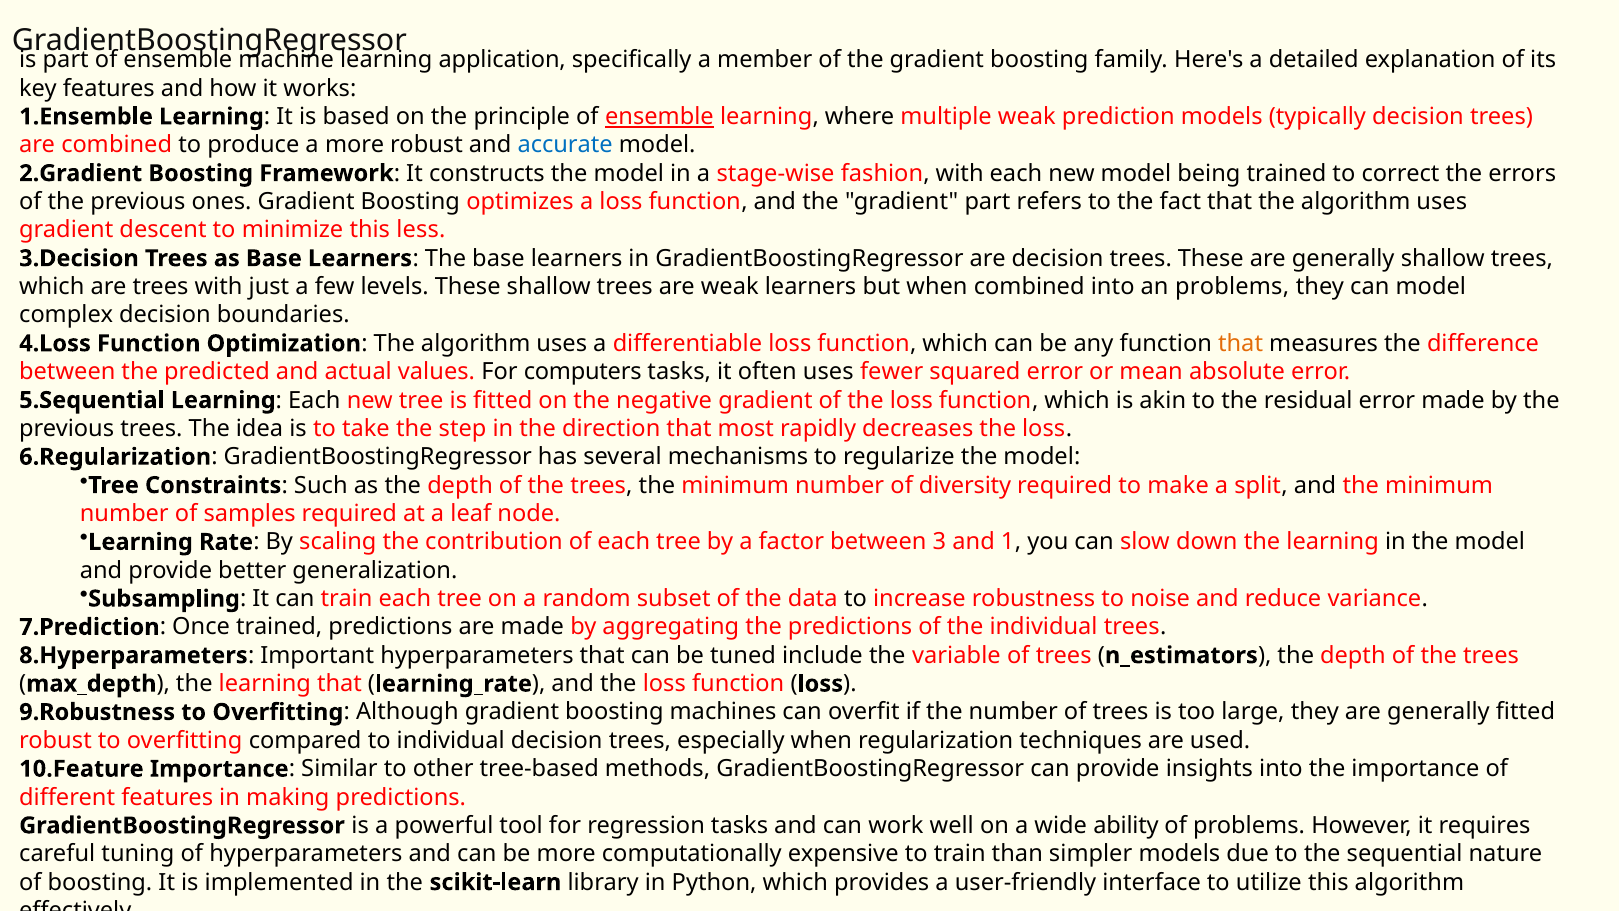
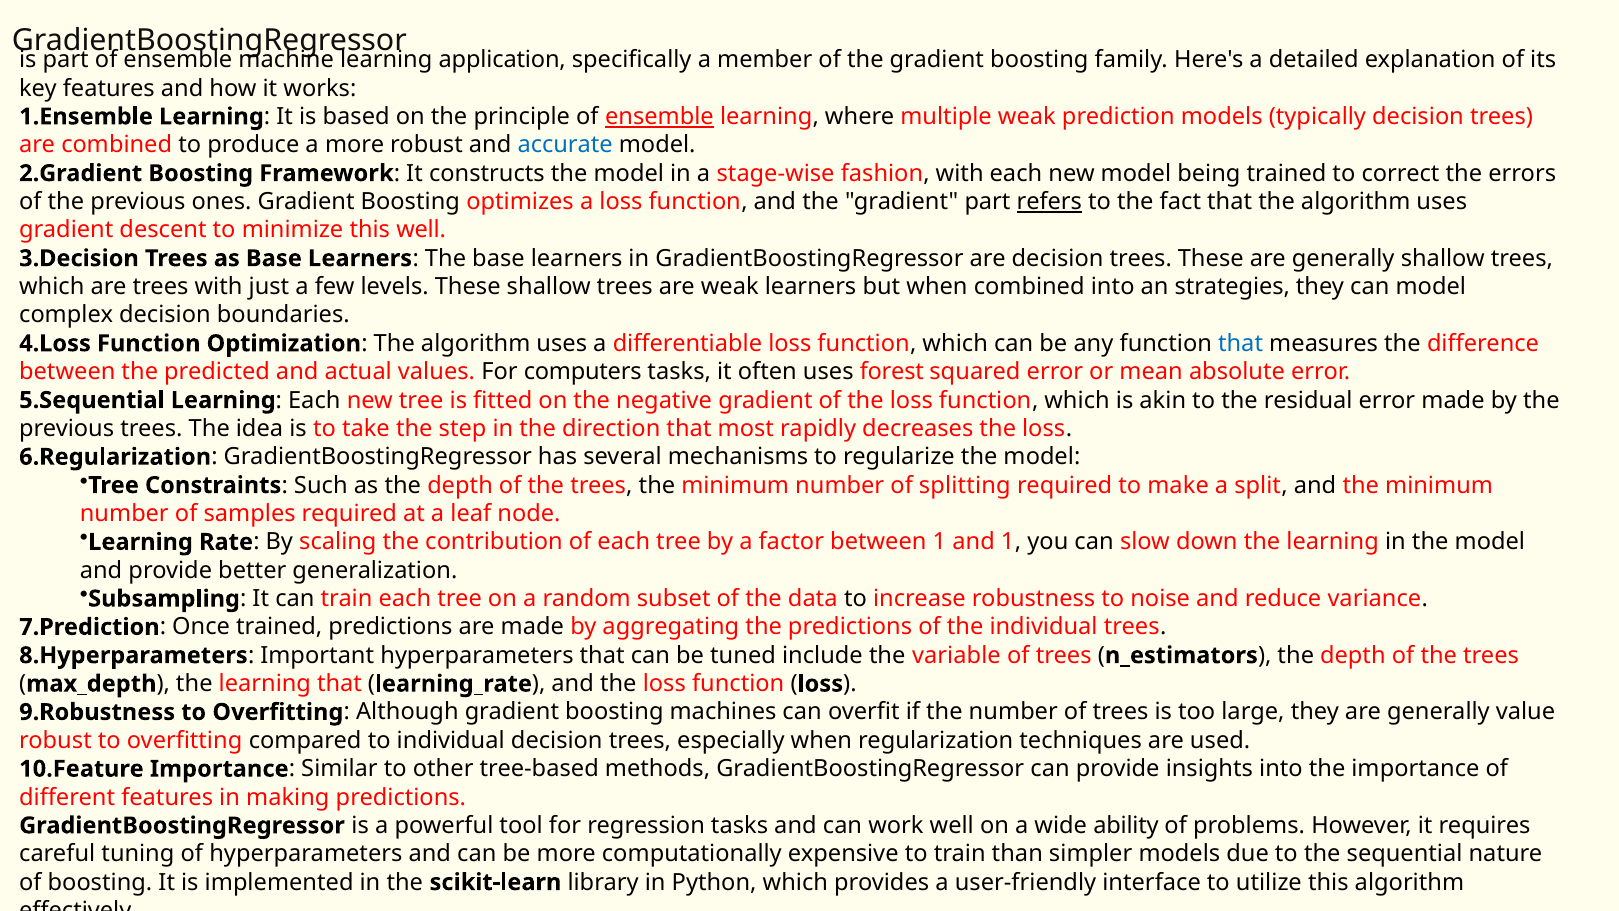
refers underline: none -> present (1049, 202)
this less: less -> well (421, 230)
an problems: problems -> strategies (1232, 287)
that colour: orange -> blue (1241, 343)
fewer: fewer -> forest (892, 372)
diversity: diversity -> splitting (965, 485)
between 3: 3 -> 1 (939, 542)
generally fitted: fitted -> value (1525, 712)
